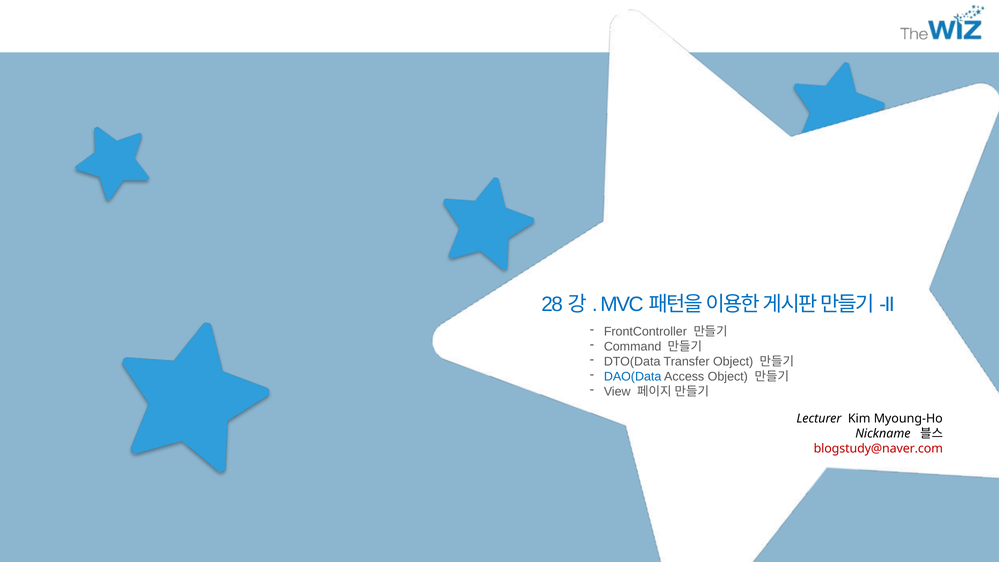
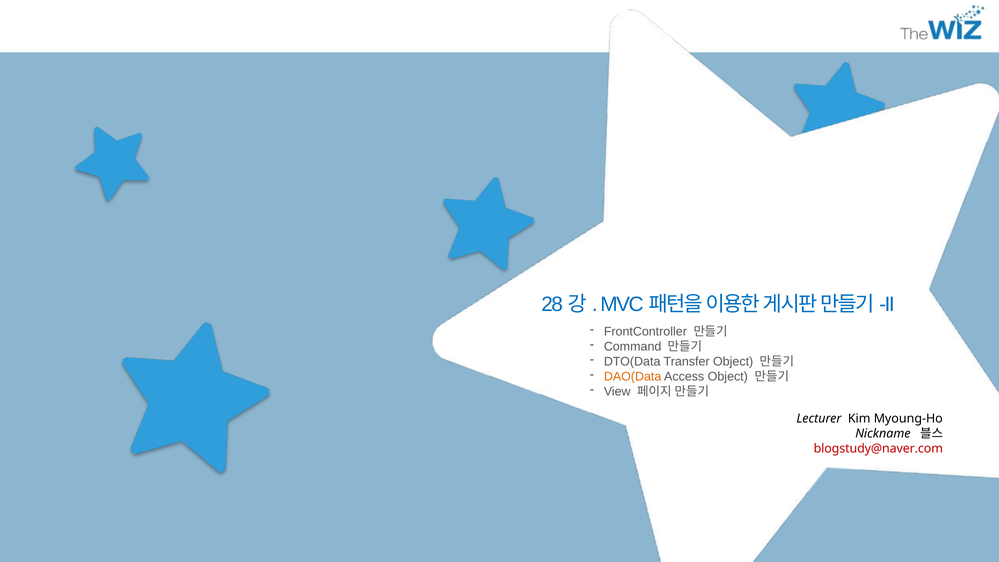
DAO(Data colour: blue -> orange (633, 377)
